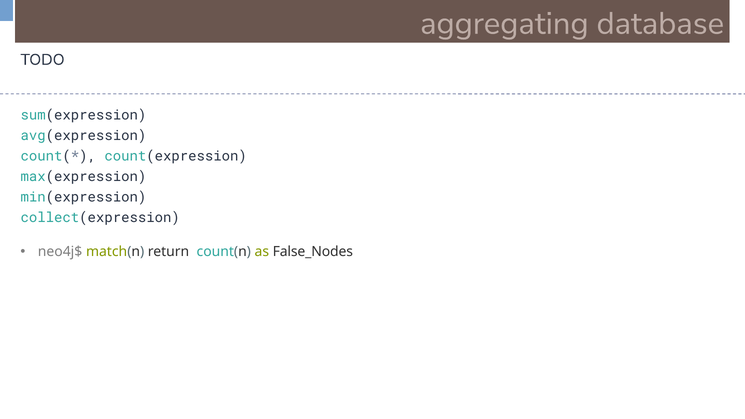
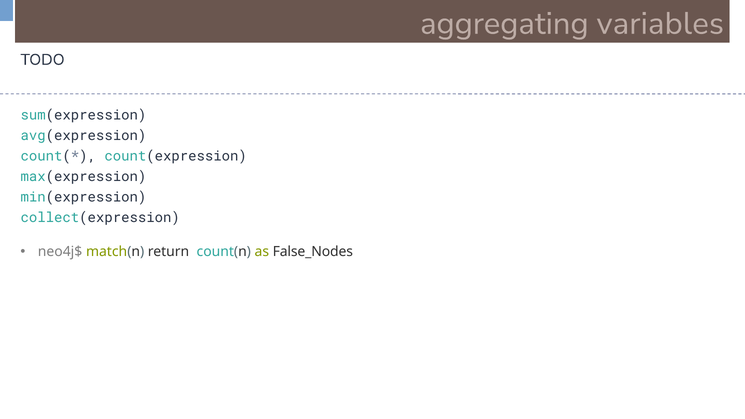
database: database -> variables (660, 24)
